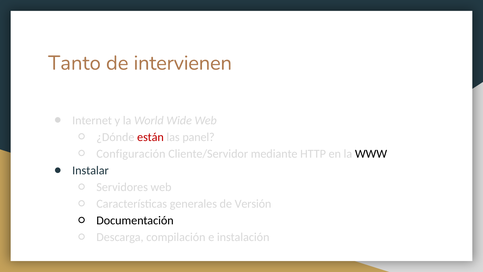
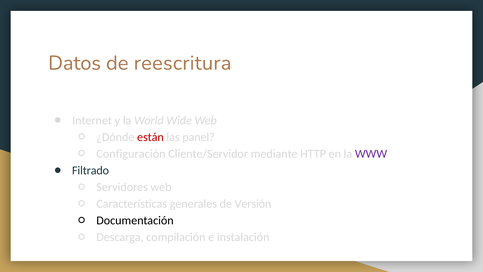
Tanto: Tanto -> Datos (75, 63)
intervienen: intervienen -> reescritura (183, 63)
WWW colour: black -> purple (371, 154)
Instalar: Instalar -> Filtrado (91, 170)
